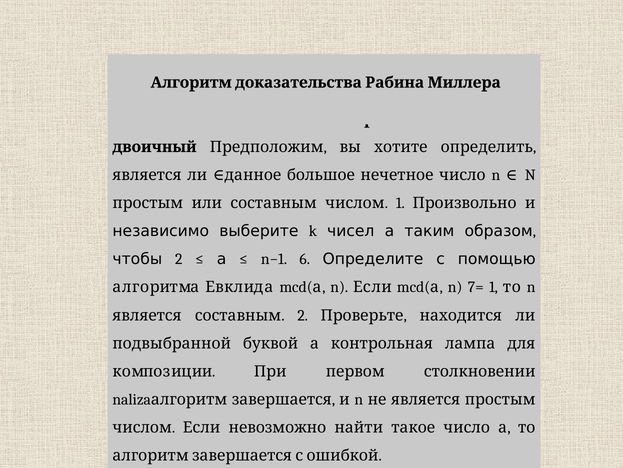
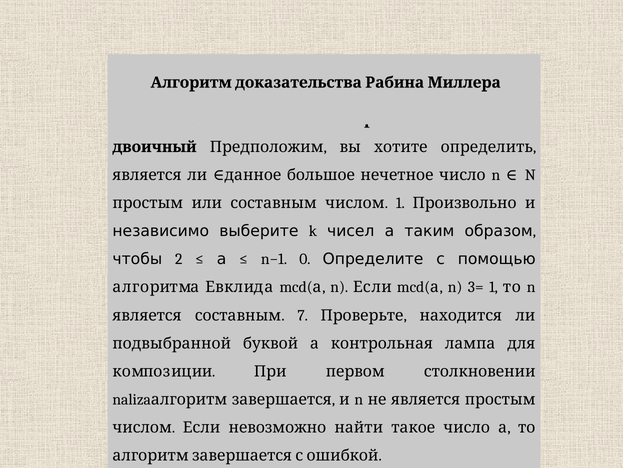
6: 6 -> 0 (305, 259)
7=: 7= -> 3= (476, 287)
2: 2 -> 7 (303, 315)
